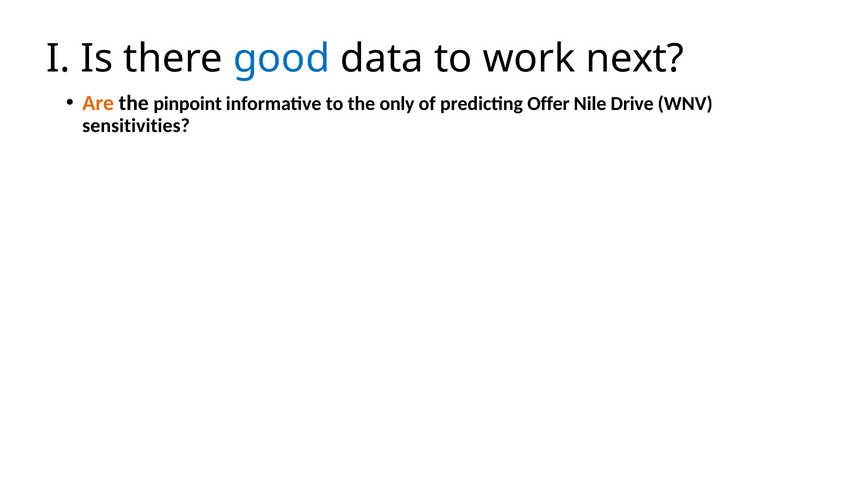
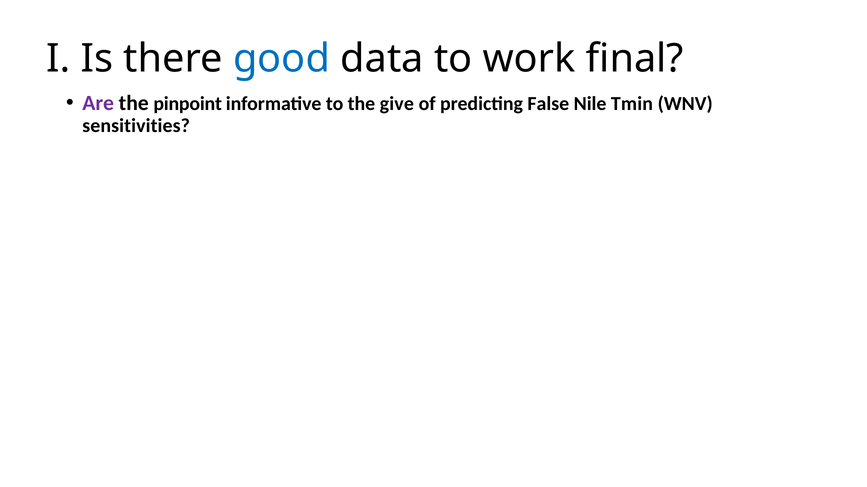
next: next -> final (635, 59)
Are colour: orange -> purple (98, 103)
only: only -> give (397, 104)
Offer: Offer -> False (548, 104)
Drive: Drive -> Tmin (632, 104)
